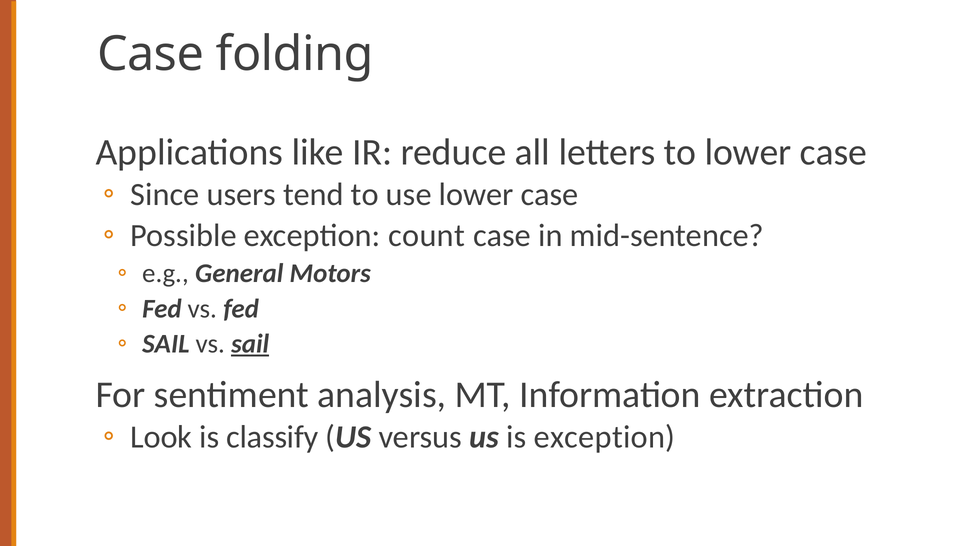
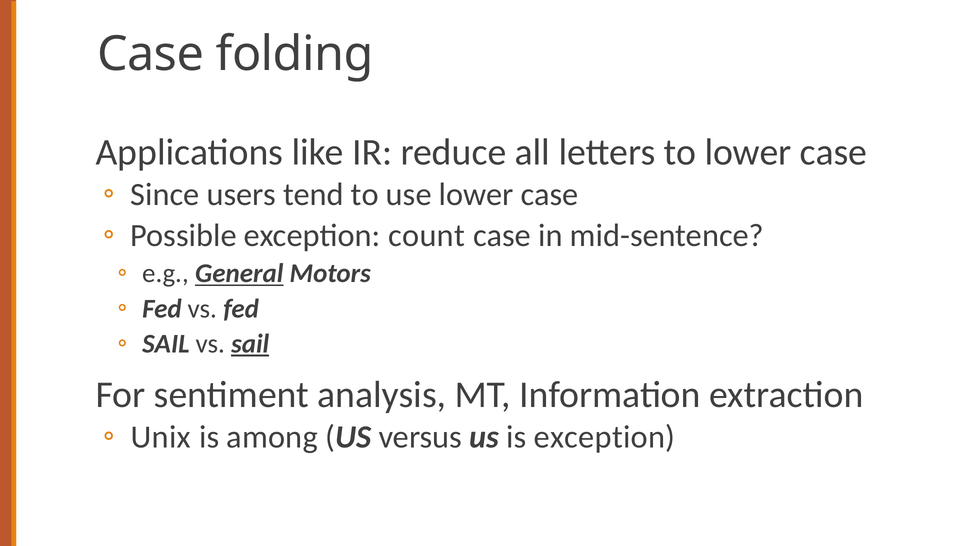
General underline: none -> present (239, 274)
Look: Look -> Unix (161, 437)
classify: classify -> among (272, 437)
